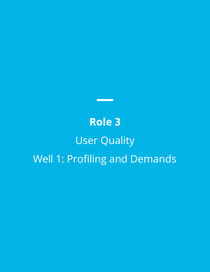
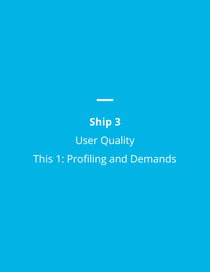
Role: Role -> Ship (101, 122)
Well: Well -> This (43, 159)
